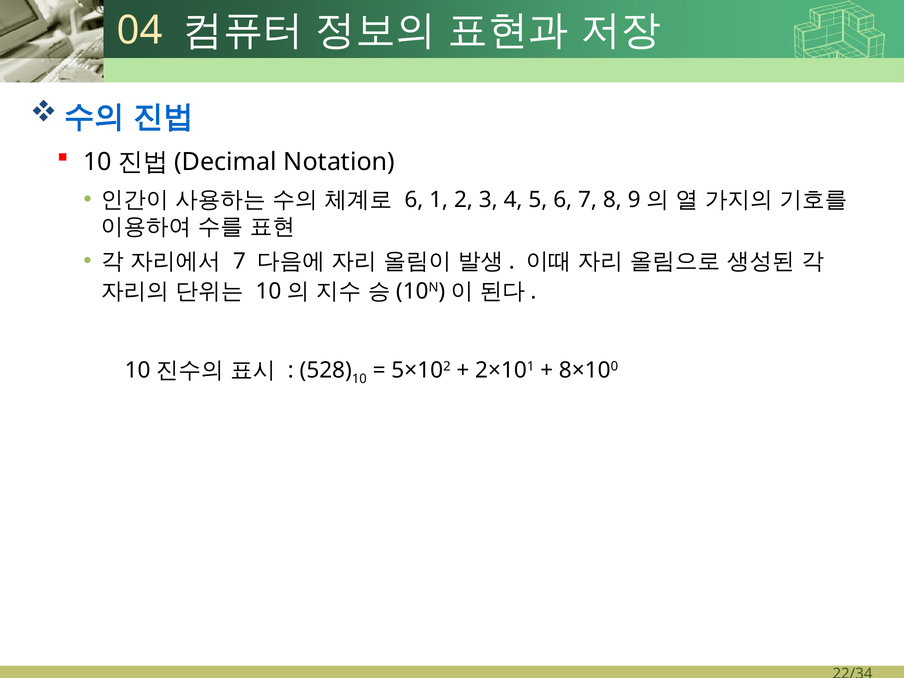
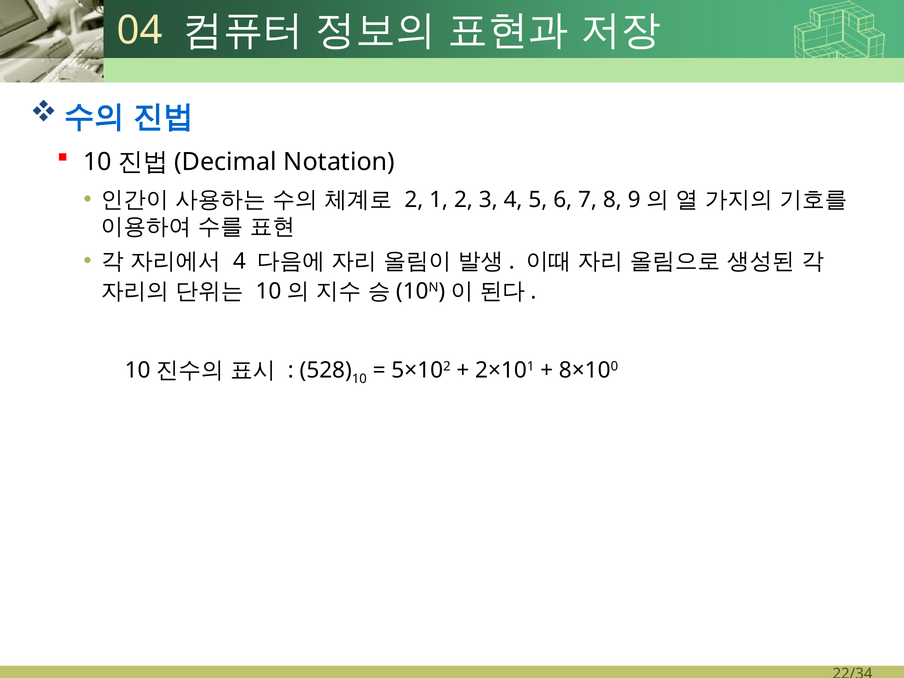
6: 6 -> 2 (414, 200)
7: 7 -> 4 (239, 261)
